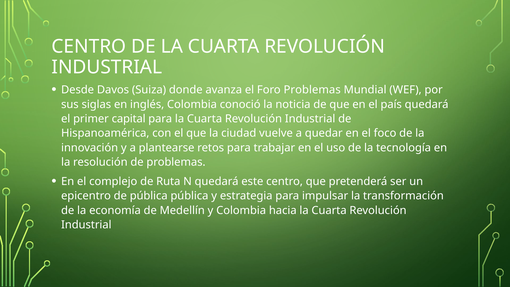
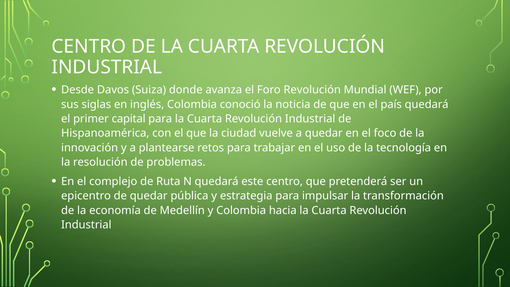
Foro Problemas: Problemas -> Revolución (312, 90)
de pública: pública -> quedar (149, 196)
